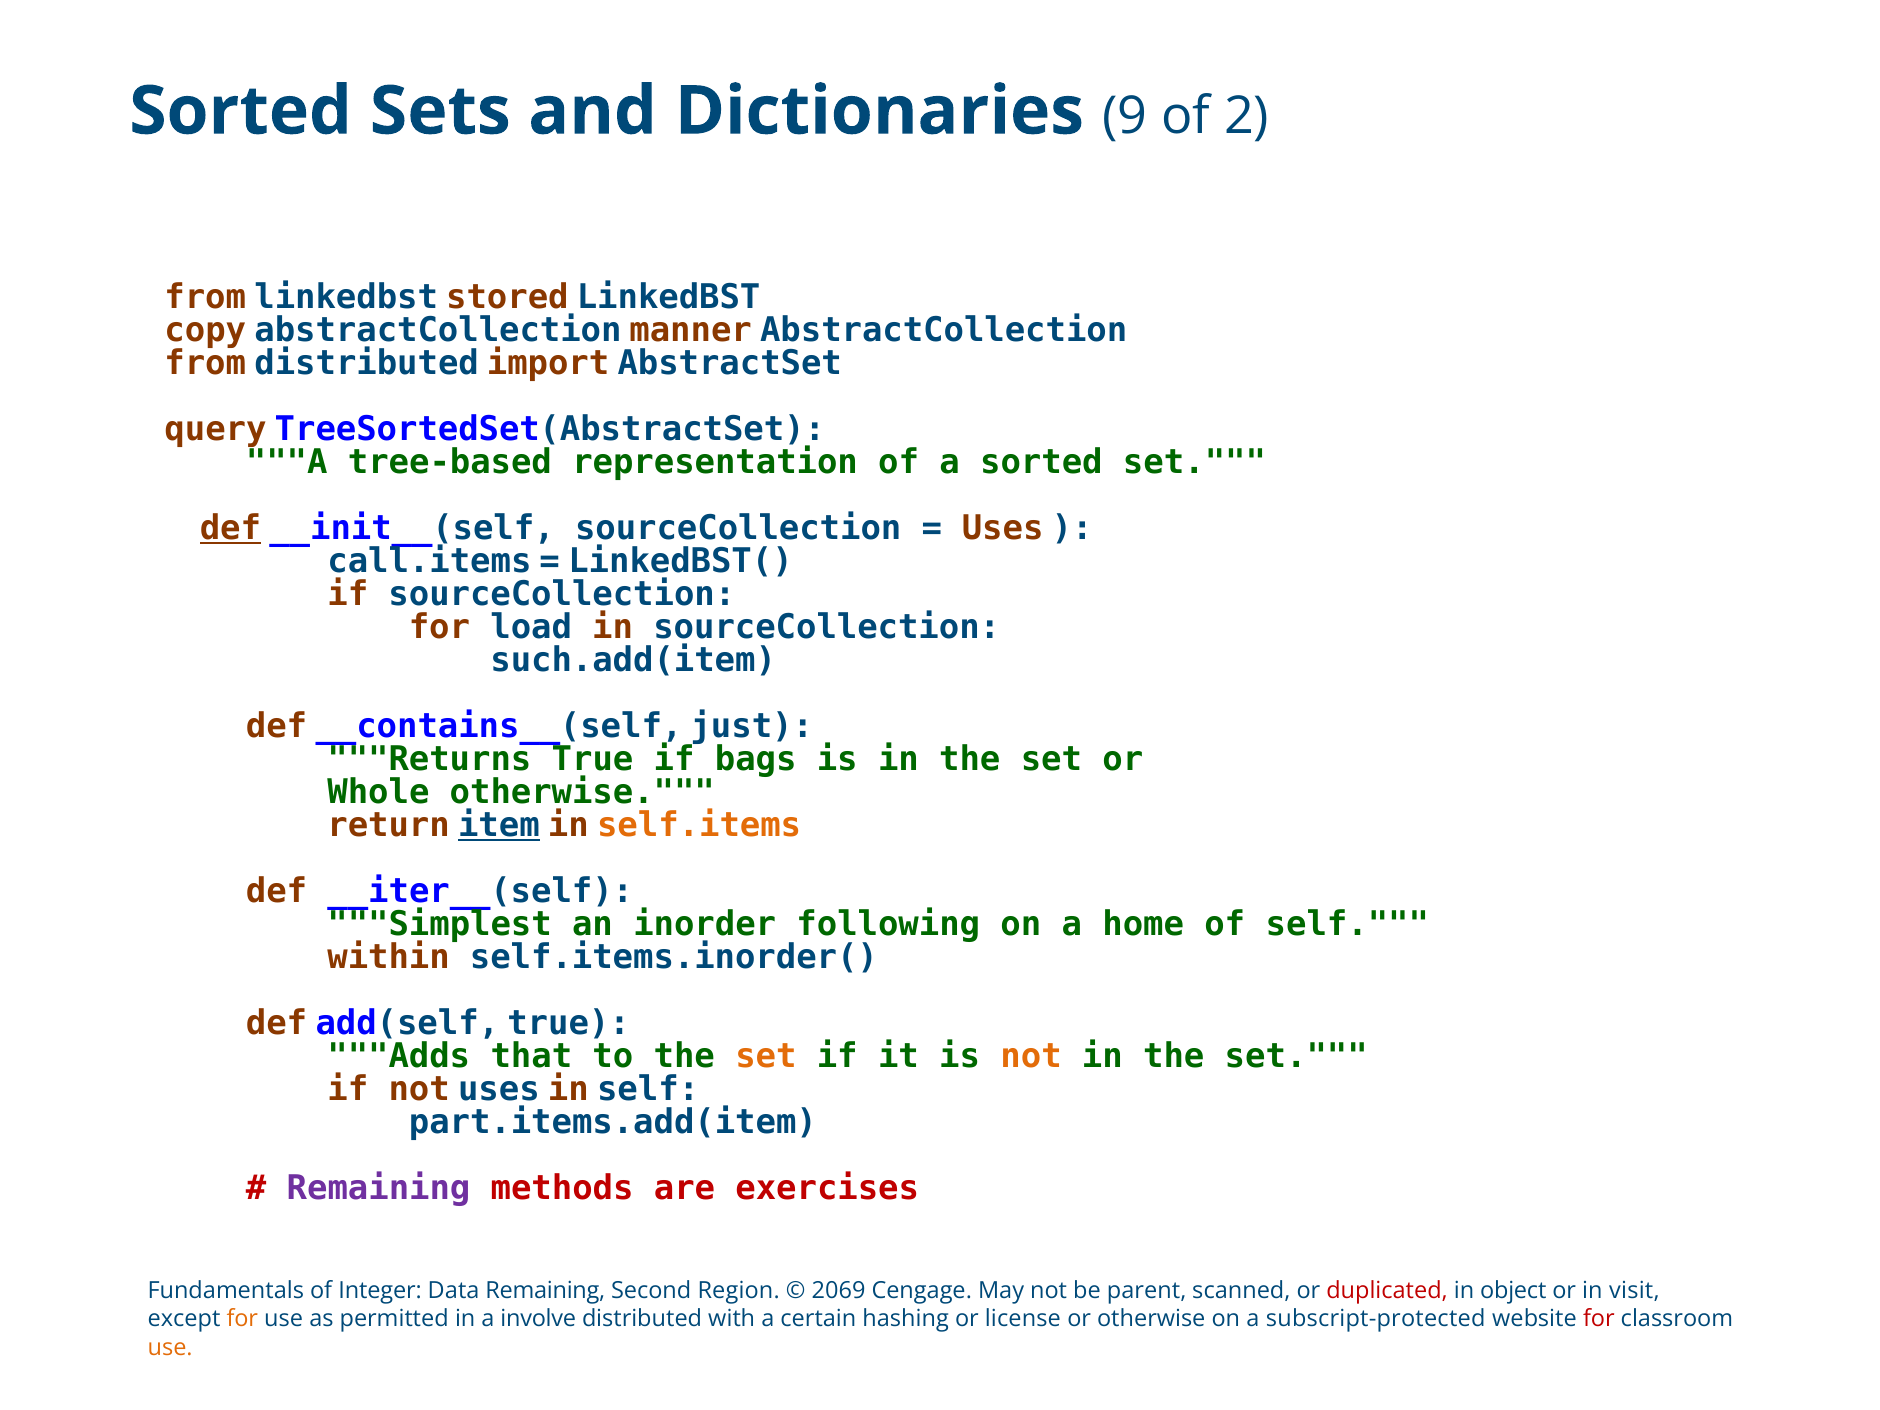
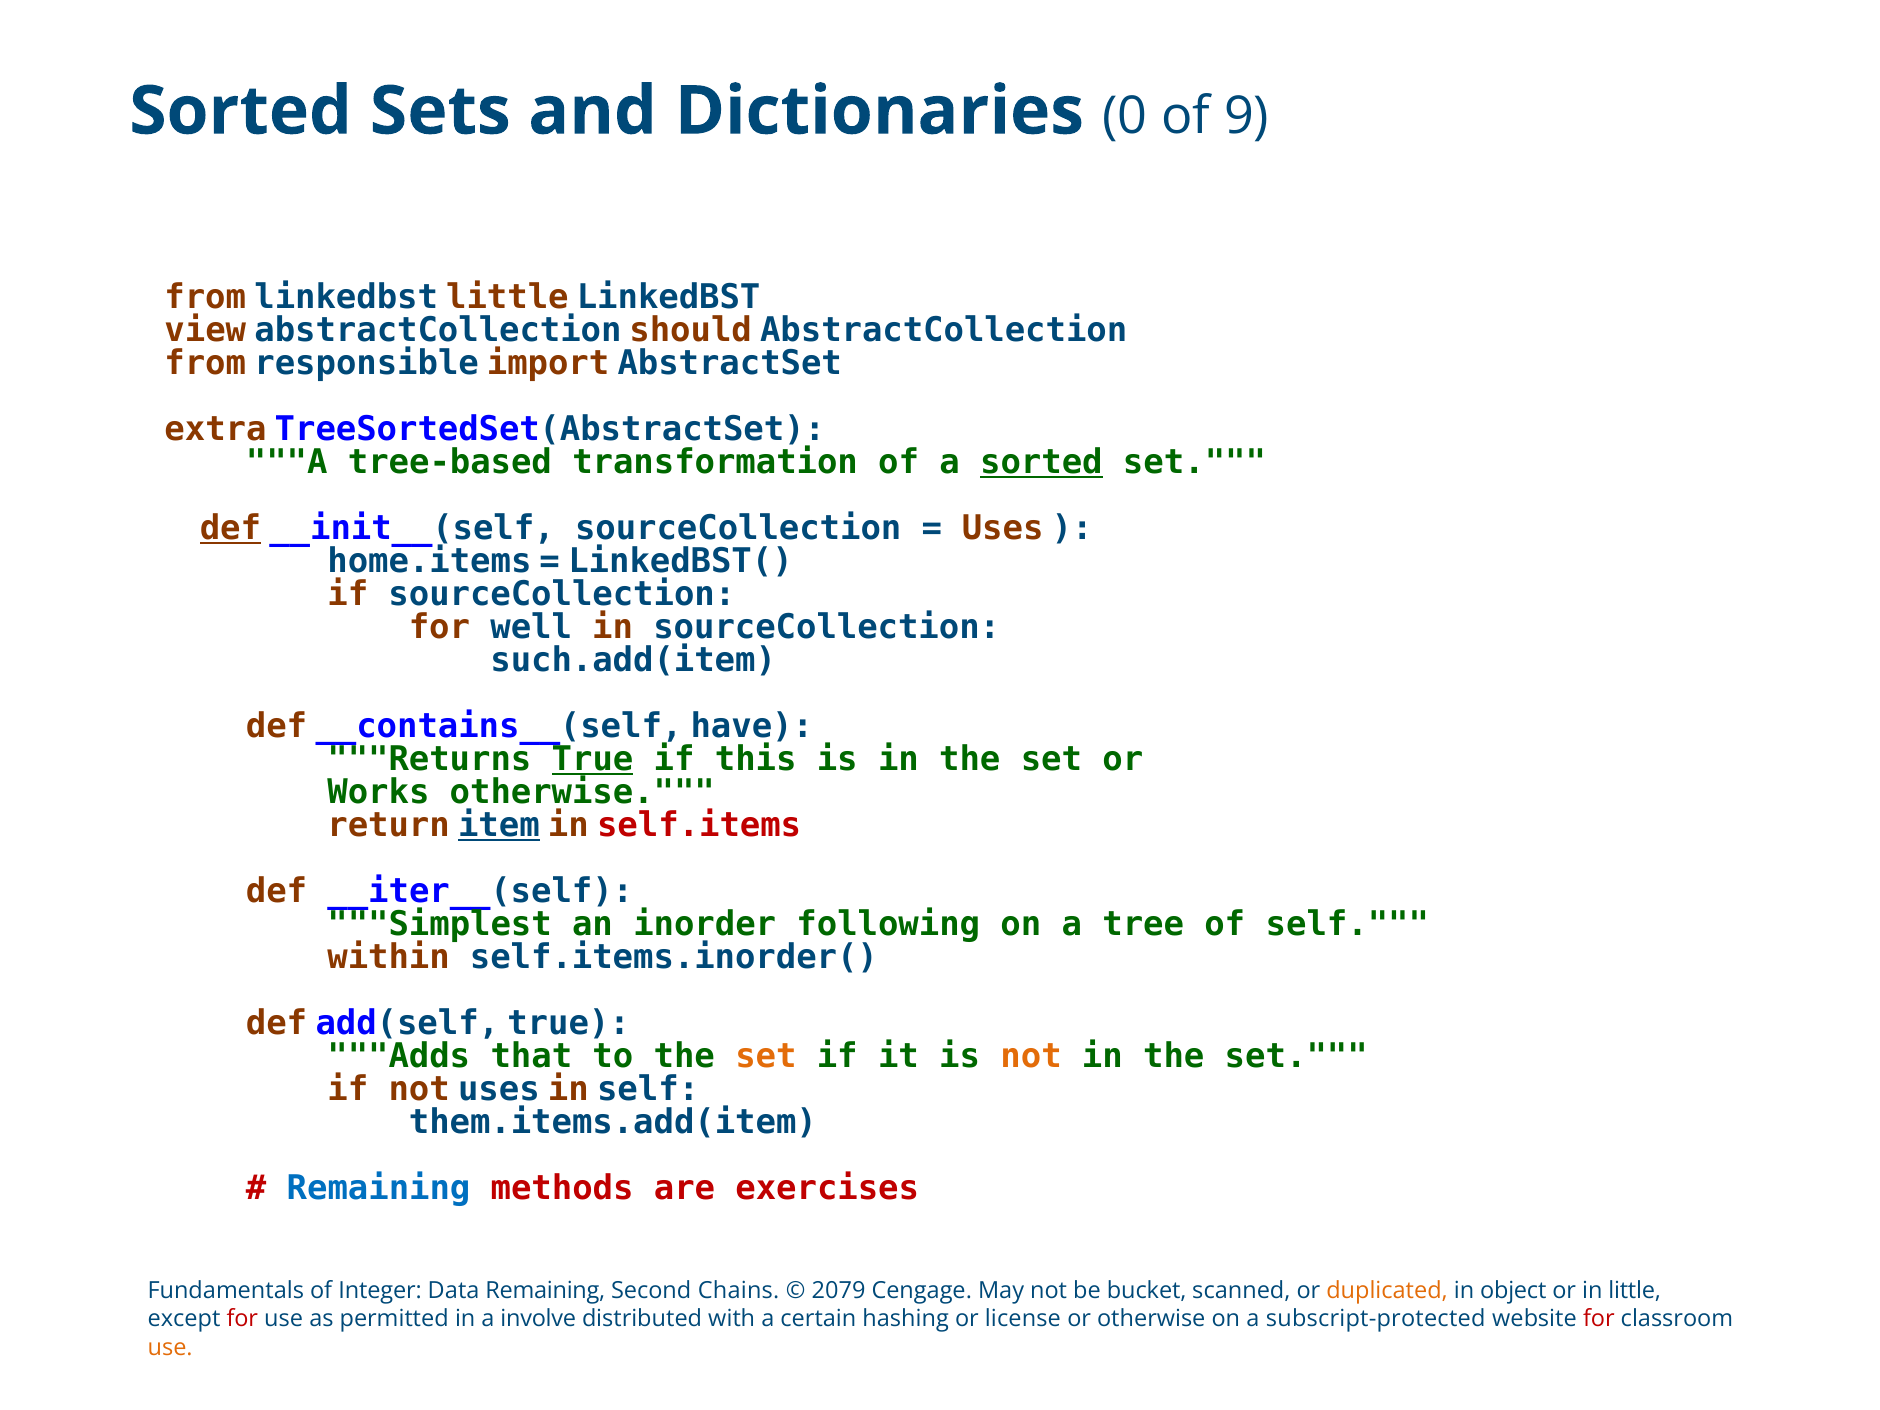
9: 9 -> 0 (1125, 116)
2: 2 -> 9 (1247, 116)
linkedbst stored: stored -> little (507, 297)
copy: copy -> view (205, 330)
manner: manner -> should (691, 330)
from distributed: distributed -> responsible (367, 363)
query: query -> extra (216, 429)
representation: representation -> transformation (715, 462)
sorted underline: none -> present (1041, 462)
call.items: call.items -> home.items (429, 561)
load: load -> well (531, 627)
just: just -> have (752, 726)
True underline: none -> present (593, 759)
bags: bags -> this (756, 759)
Whole: Whole -> Works (378, 792)
self.items colour: orange -> red (699, 825)
home: home -> tree (1143, 924)
part.items.add(item: part.items.add(item -> them.items.add(item (613, 1122)
Remaining colour: purple -> blue (379, 1189)
Region: Region -> Chains (739, 1291)
2069: 2069 -> 2079 (839, 1291)
parent: parent -> bucket (1147, 1291)
duplicated colour: red -> orange (1387, 1291)
in visit: visit -> little (1635, 1291)
for colour: orange -> red (242, 1319)
